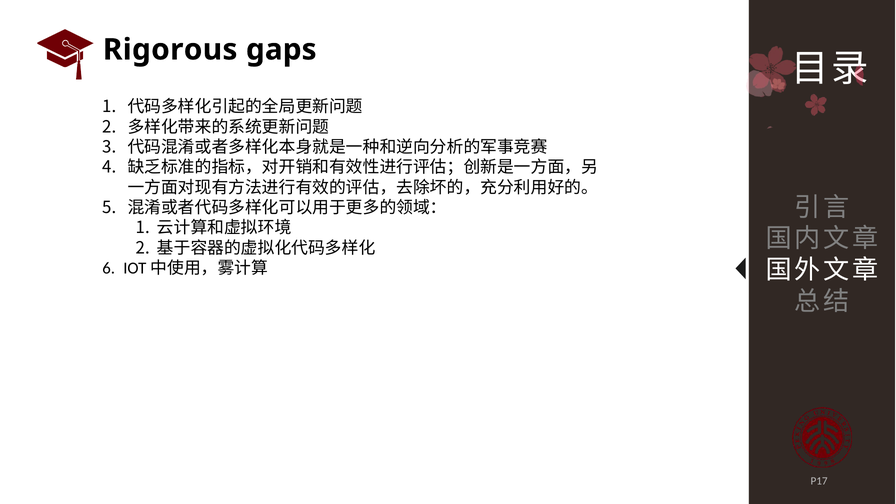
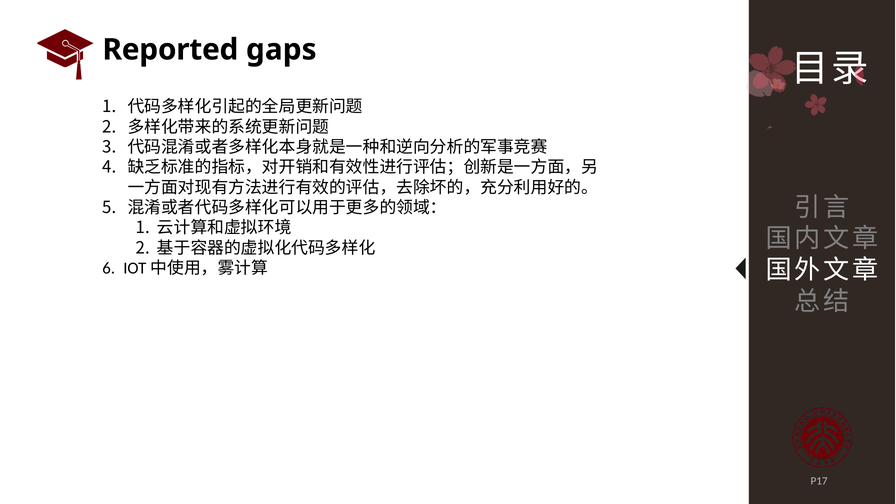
Rigorous: Rigorous -> Reported (170, 50)
